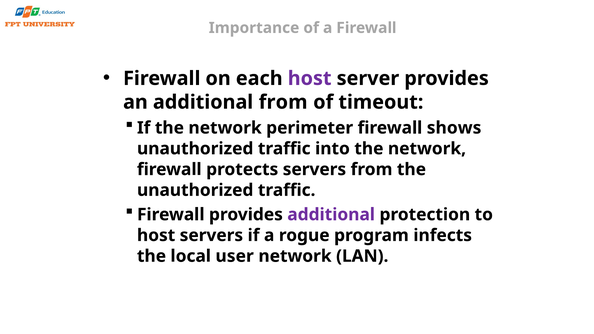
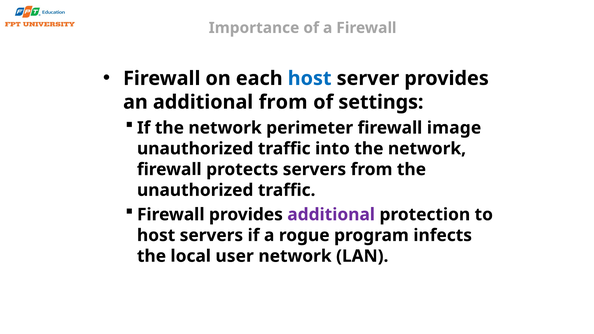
host colour: purple -> blue (310, 78)
timeout: timeout -> settings (381, 102)
shows: shows -> image (454, 128)
